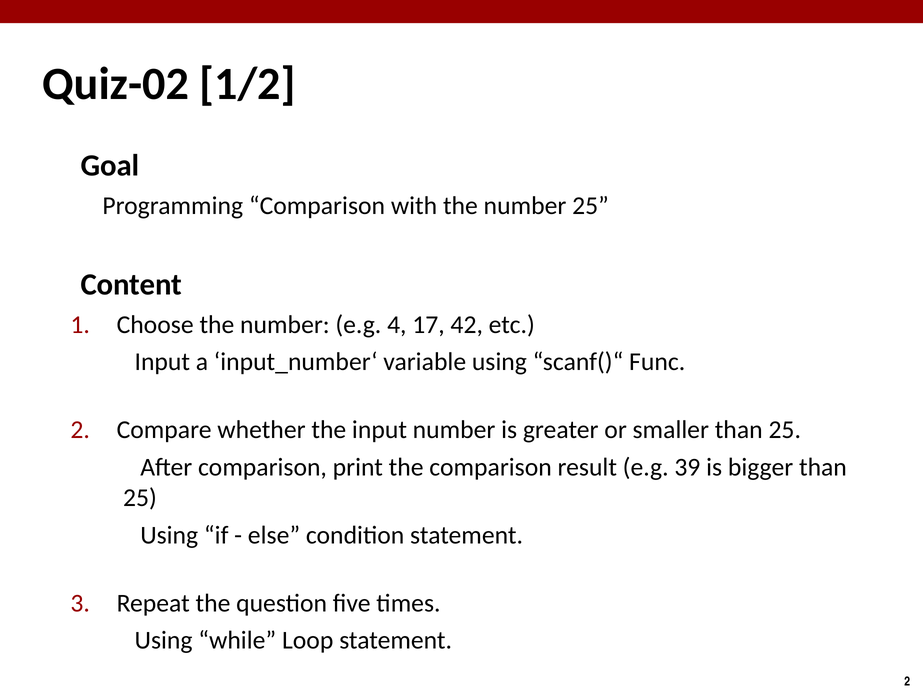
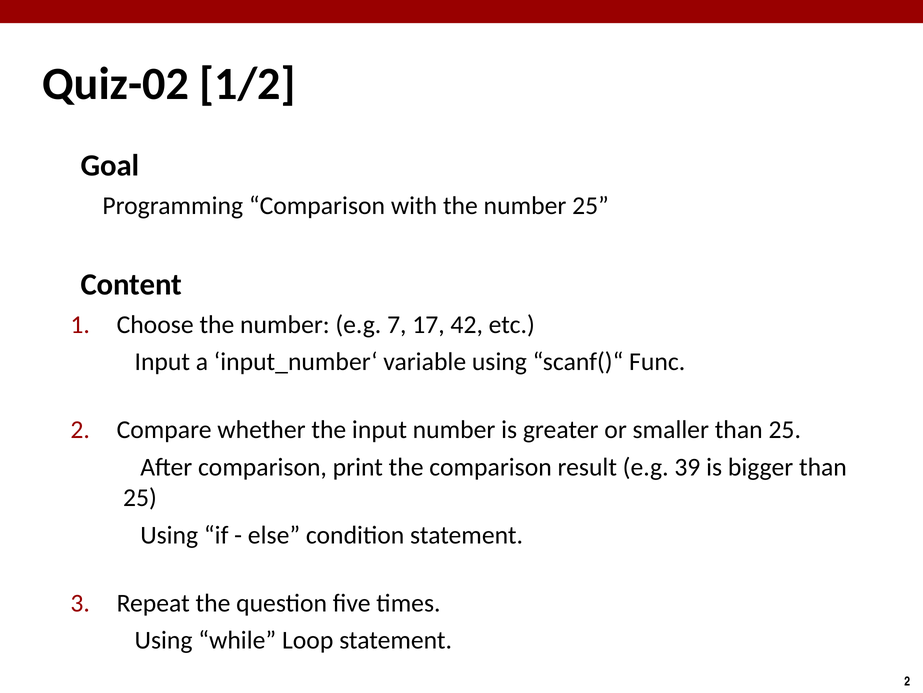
4: 4 -> 7 (397, 324)
